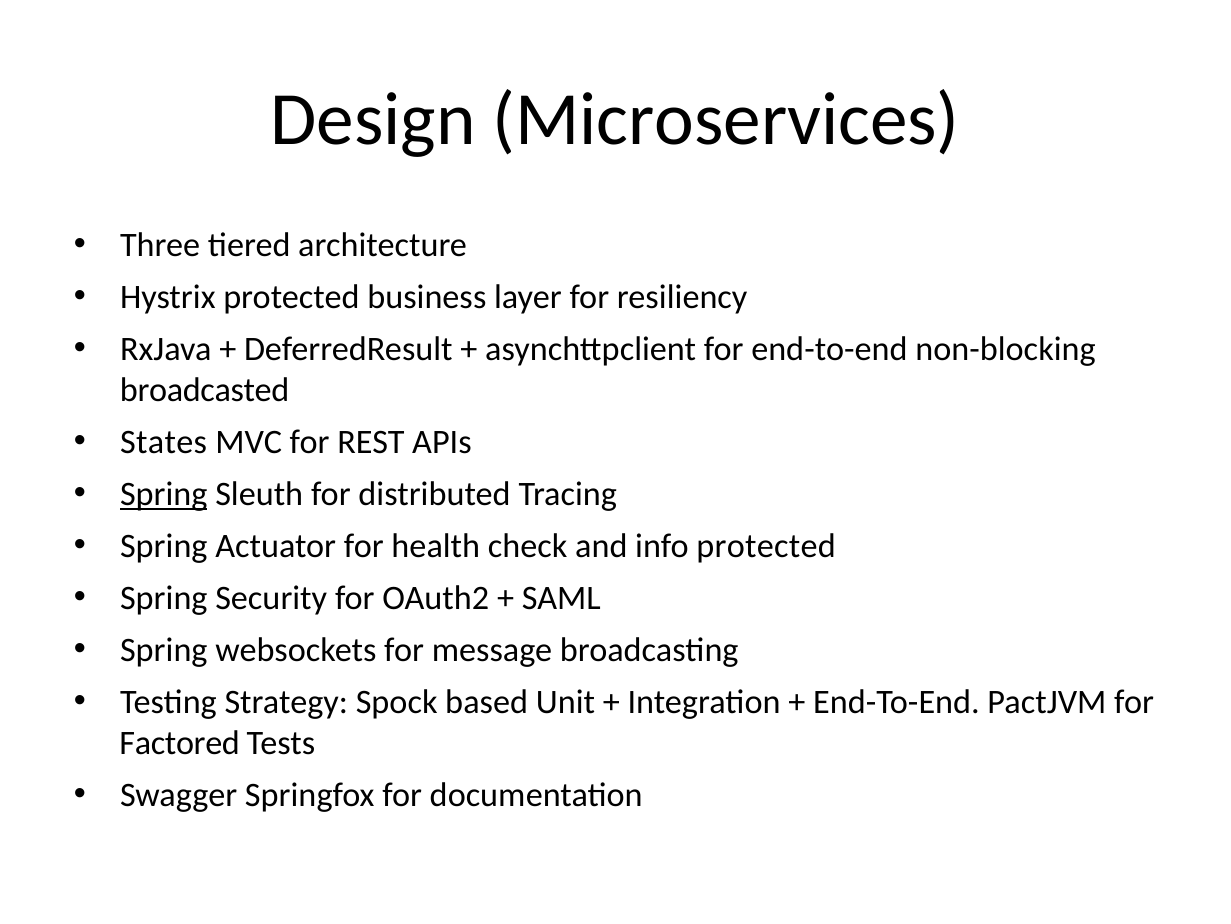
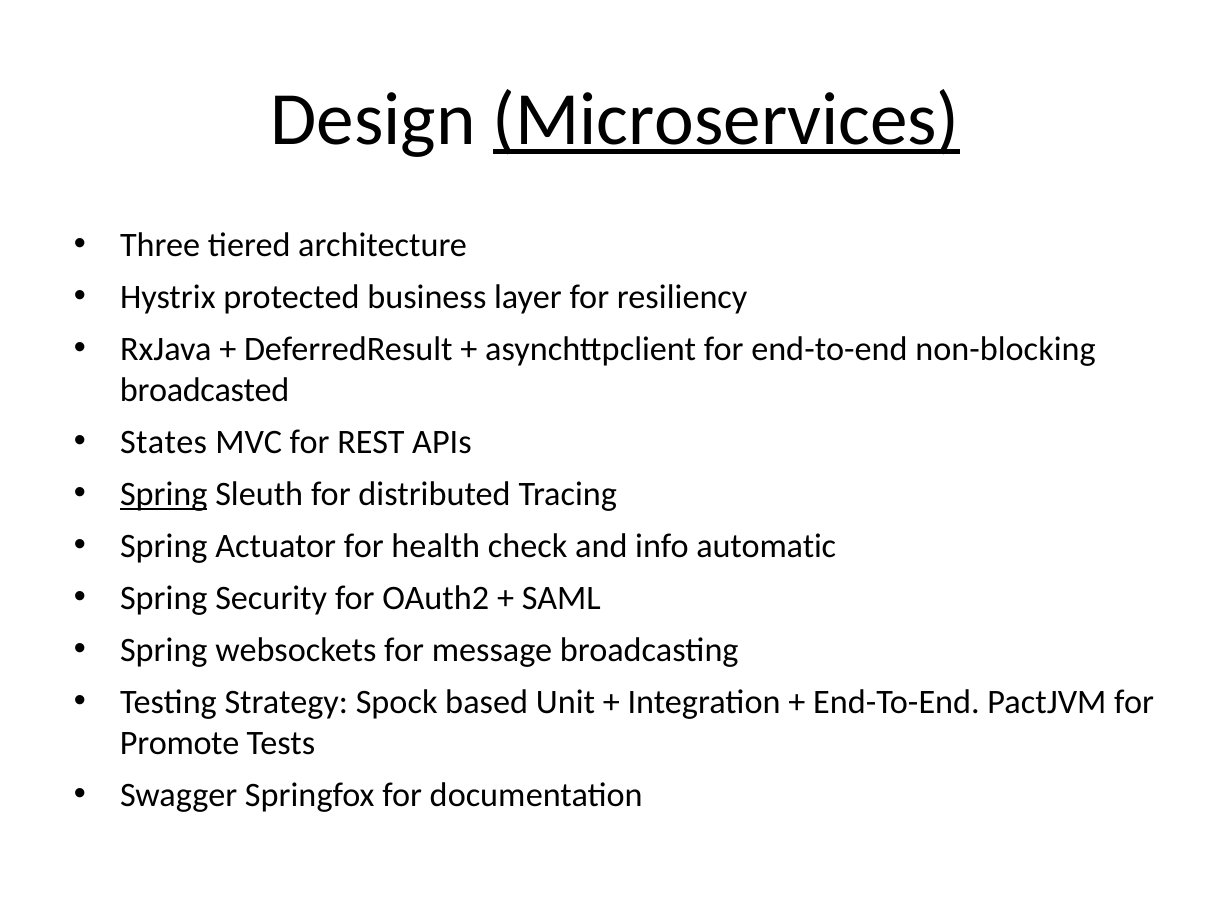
Microservices underline: none -> present (726, 119)
info protected: protected -> automatic (766, 546)
Factored: Factored -> Promote (180, 743)
